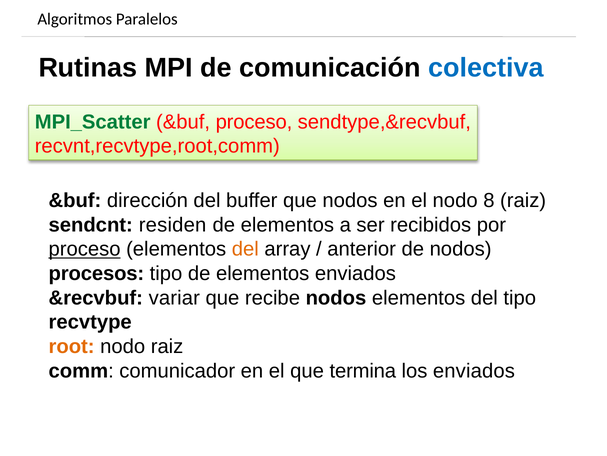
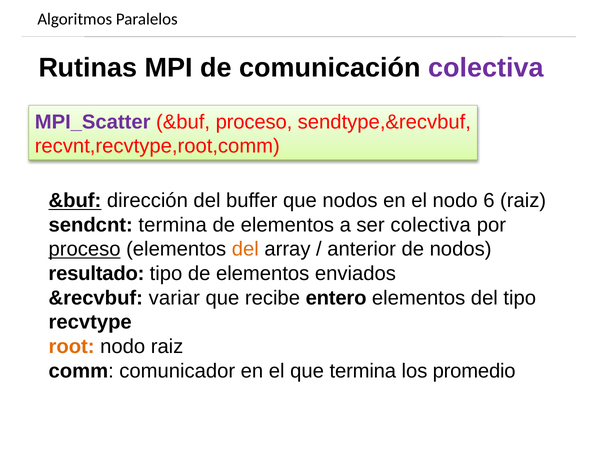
colectiva colour: blue -> purple (486, 68)
MPI_Scatter colour: green -> purple (93, 122)
&buf underline: none -> present (75, 200)
8: 8 -> 6 (489, 200)
sendcnt residen: residen -> termina (173, 225)
ser recibidos: recibidos -> colectiva (431, 225)
procesos: procesos -> resultado (96, 273)
recibe nodos: nodos -> entero (336, 297)
los enviados: enviados -> promedio (474, 370)
